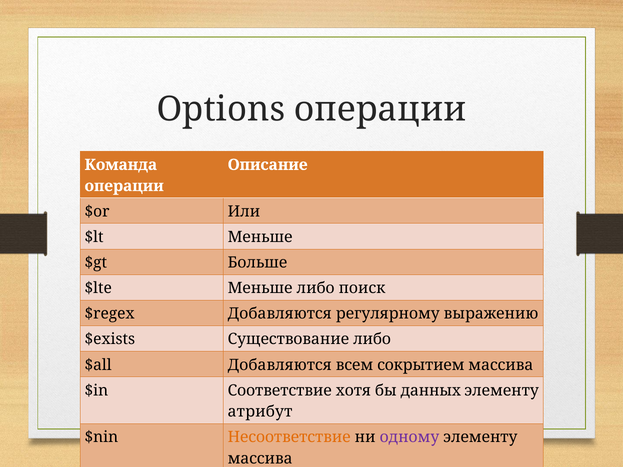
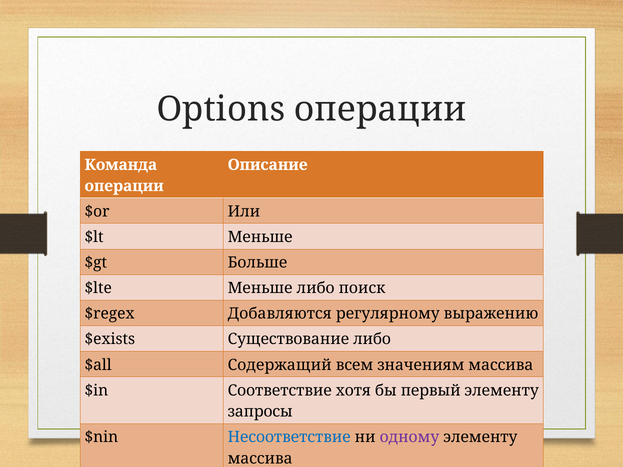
$all Добавляются: Добавляются -> Содержащий (280, 365)
сокрытием: сокрытием -> значениям (421, 365)
данных: данных -> первый (431, 391)
атрибут: атрибут -> запросы (260, 412)
Несоответствие colour: orange -> blue (289, 437)
